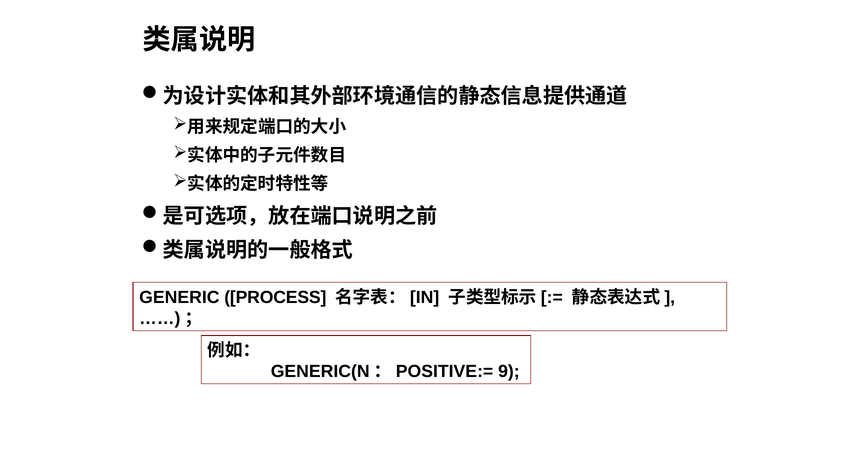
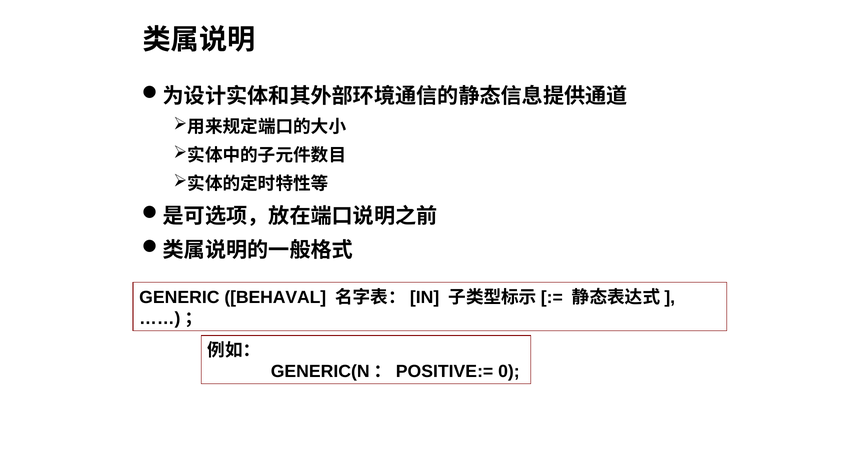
PROCESS: PROCESS -> BEHAVAL (275, 297)
9: 9 -> 0 (509, 372)
